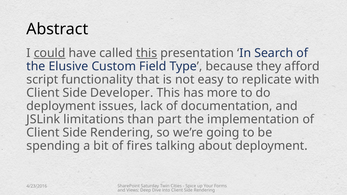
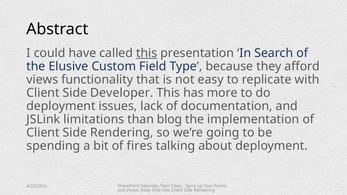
could underline: present -> none (50, 53)
script: script -> views (42, 80)
part: part -> blog (170, 120)
